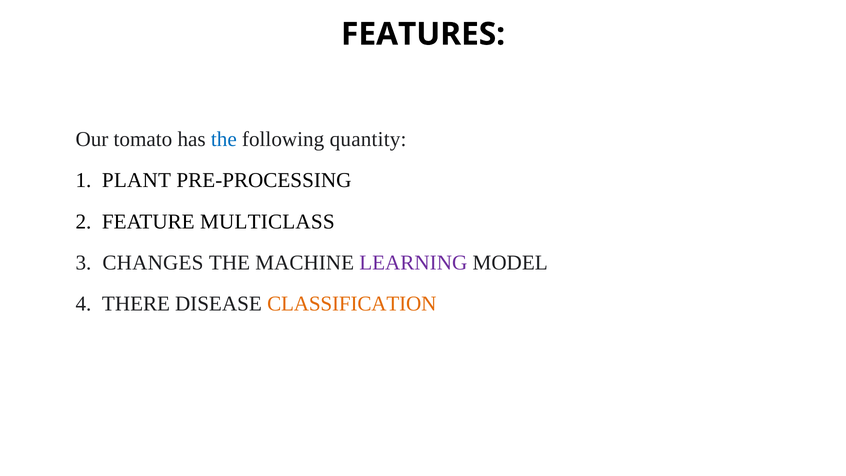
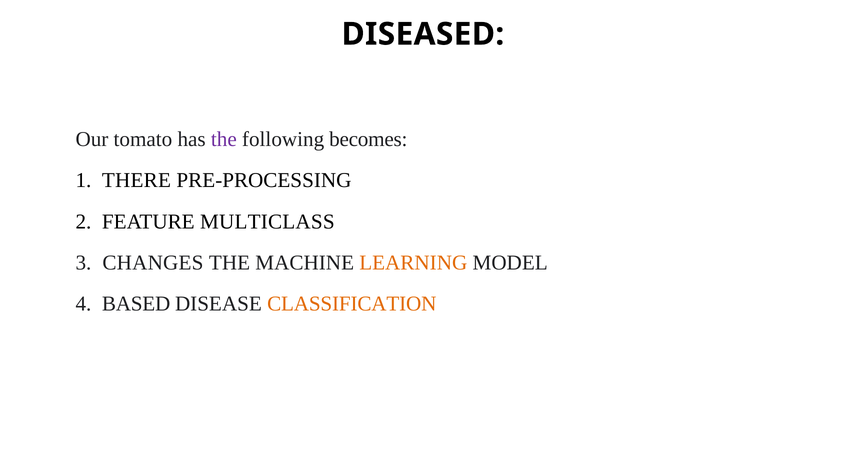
FEATURES: FEATURES -> DISEASED (423, 34)
the colour: blue -> purple (224, 139)
quantity: quantity -> becomes (368, 139)
PLANT: PLANT -> THERE (136, 180)
LEARNING colour: purple -> orange (413, 263)
THERE: THERE -> BASED (136, 304)
